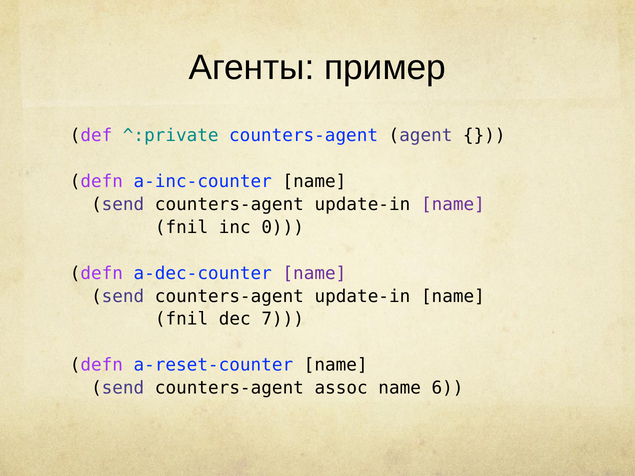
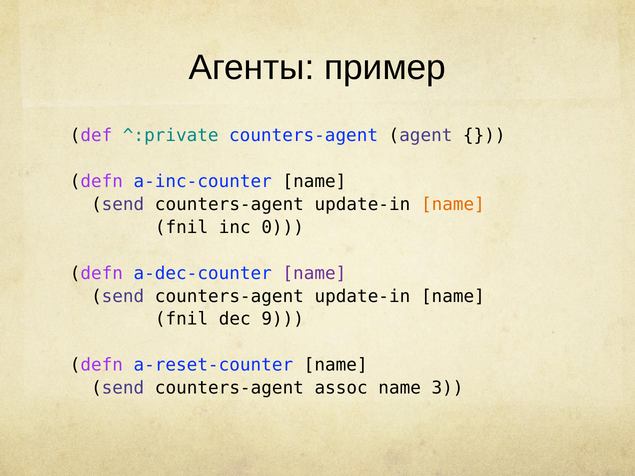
name colour: purple -> orange (453, 204)
7: 7 -> 9 (283, 319)
6: 6 -> 3 (448, 388)
